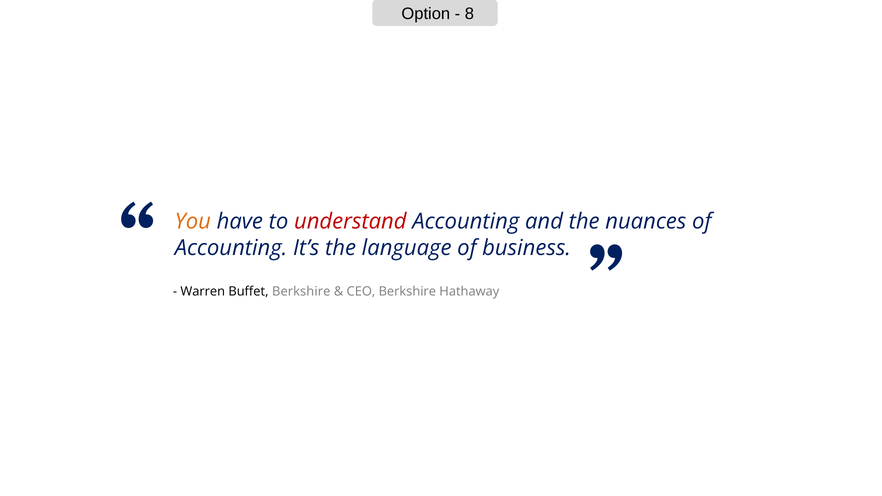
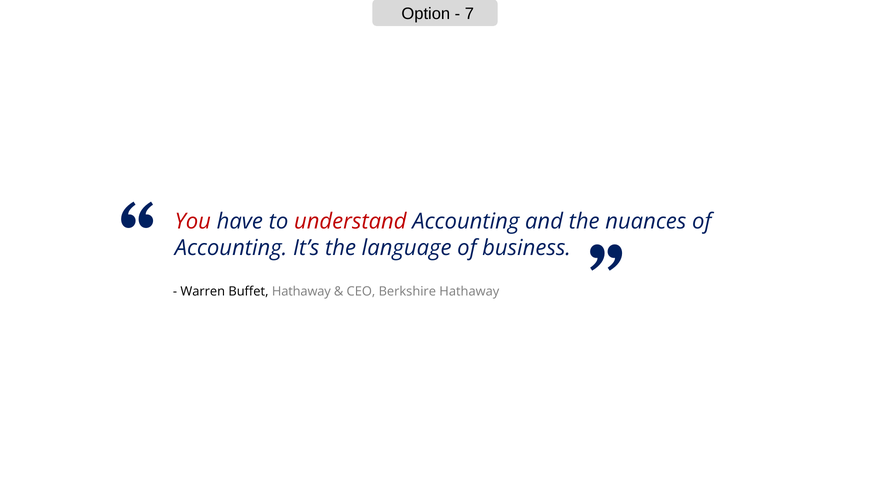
8: 8 -> 7 (469, 14)
You colour: orange -> red (193, 222)
Buffet Berkshire: Berkshire -> Hathaway (301, 292)
